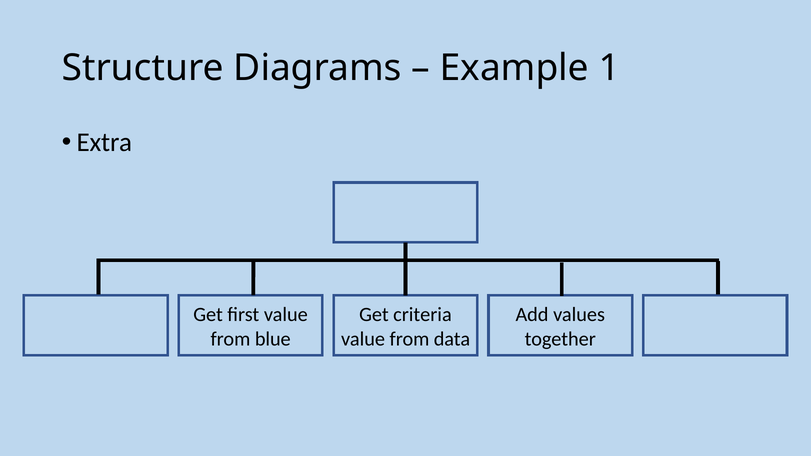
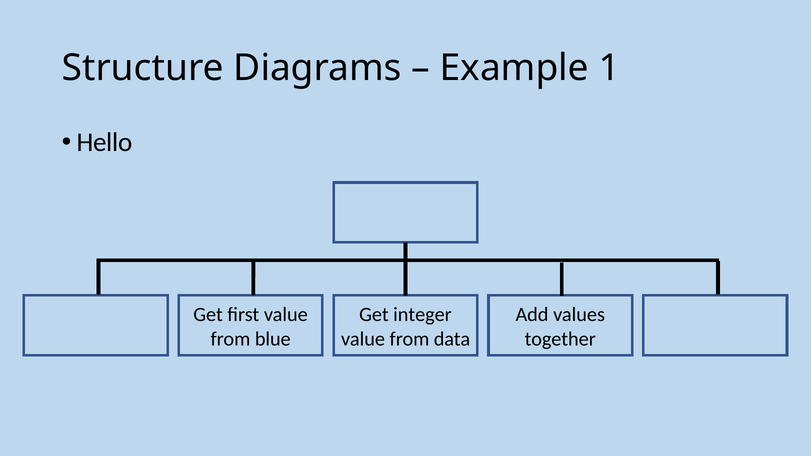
Extra: Extra -> Hello (105, 143)
criteria: criteria -> integer (422, 315)
